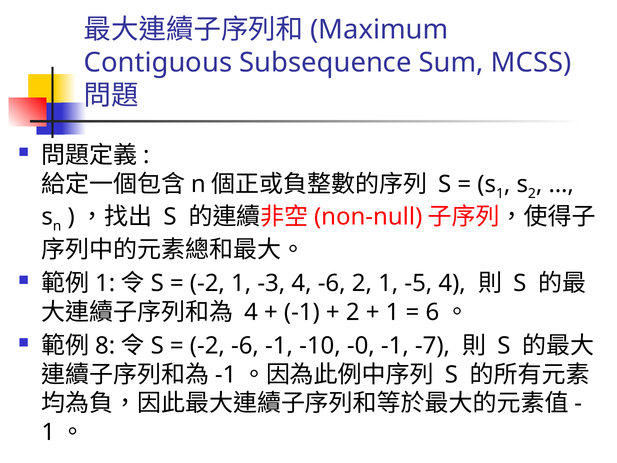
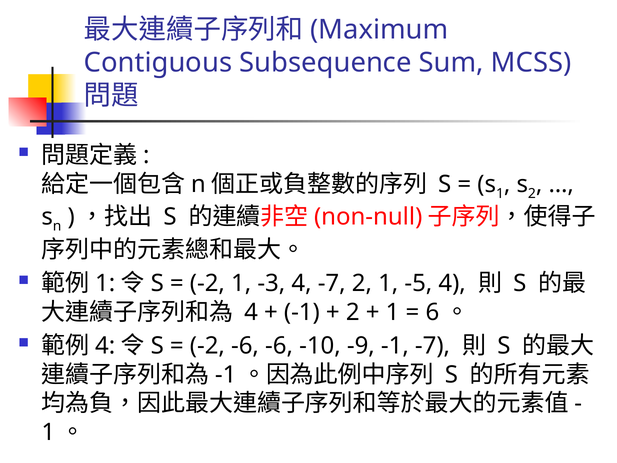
4 -6: -6 -> -7 (332, 283)
8: 8 -> 4 (105, 346)
-6 -1: -1 -> -6 (279, 346)
-0: -0 -> -9 (361, 346)
